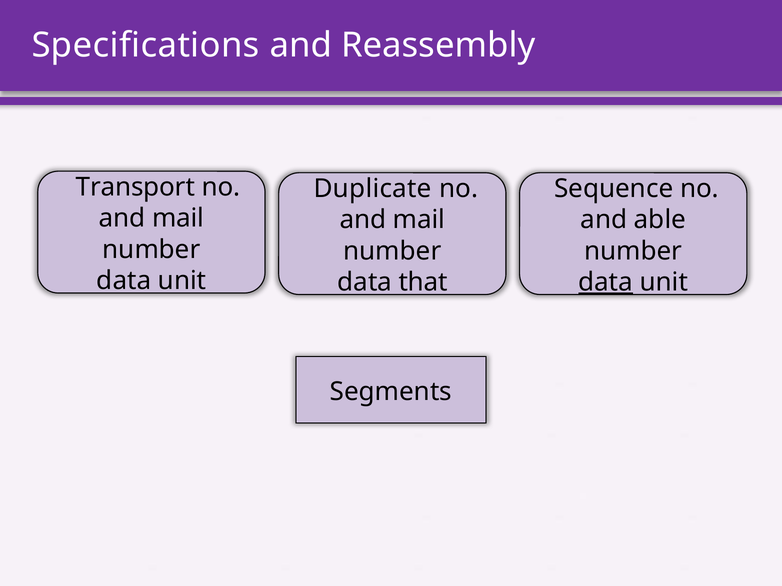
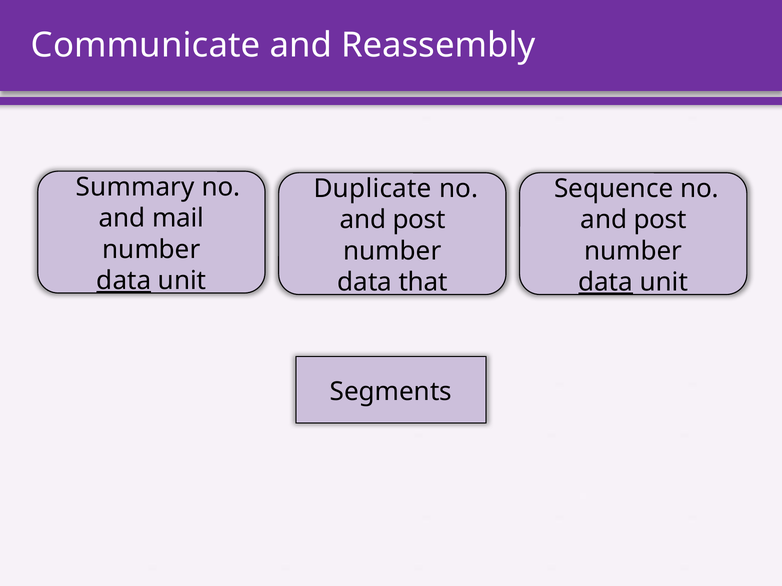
Specifications: Specifications -> Communicate (146, 45)
Transport: Transport -> Summary (135, 187)
mail: mail -> post (419, 220)
able: able -> post (660, 220)
data underline: none -> present (124, 281)
